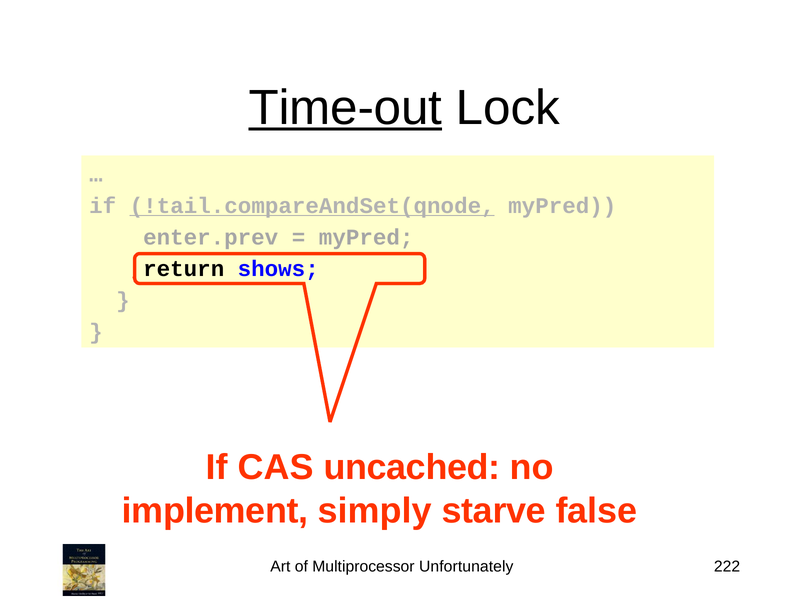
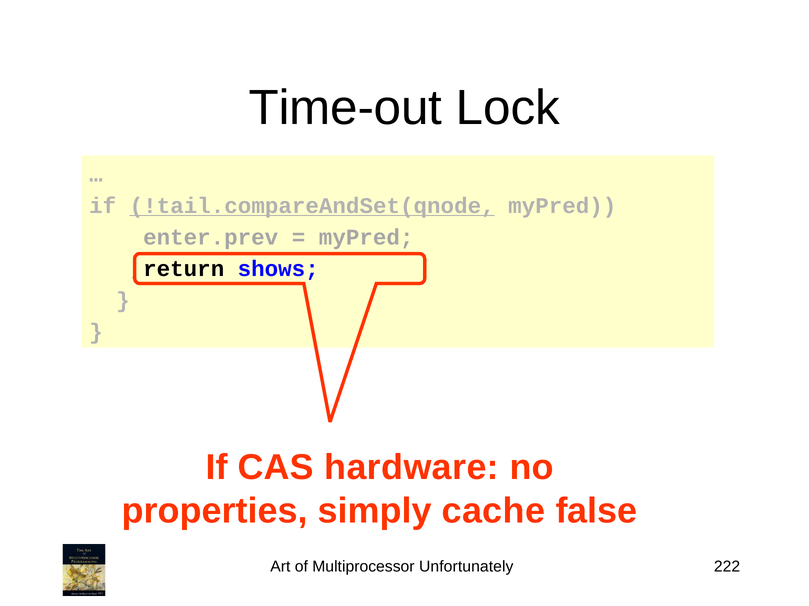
Time-out underline: present -> none (345, 108)
uncached: uncached -> hardware (412, 468)
implement: implement -> properties (215, 511)
starve: starve -> cache (493, 511)
